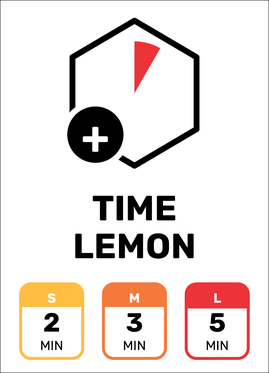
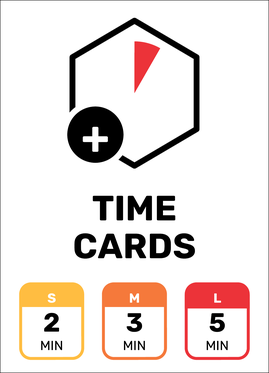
LEMON: LEMON -> CARDS (134, 246)
